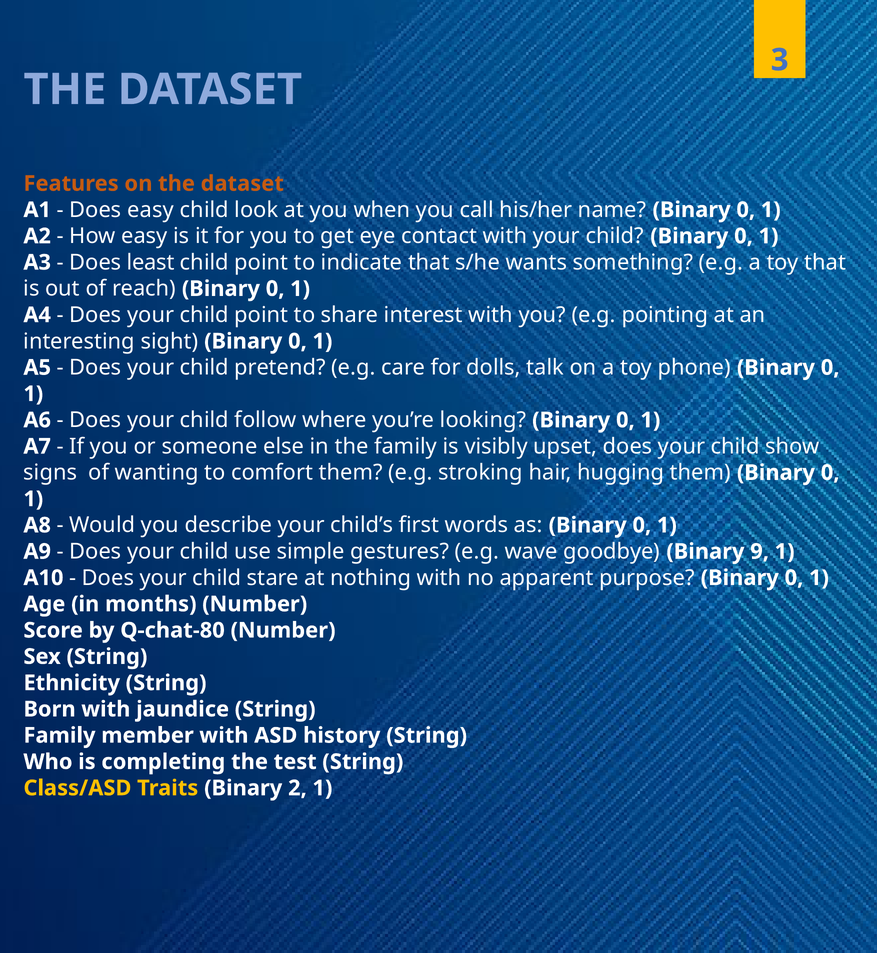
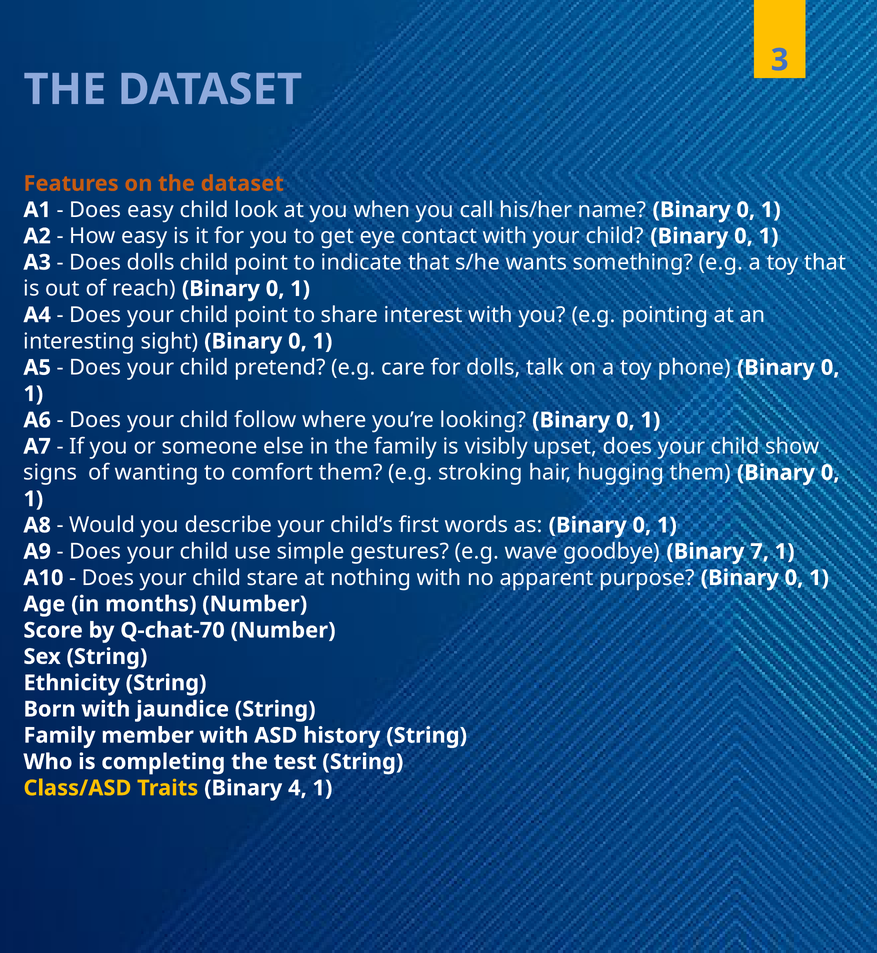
Does least: least -> dolls (151, 262)
9: 9 -> 7 (760, 551)
Q-chat-80: Q-chat-80 -> Q-chat-70 (173, 630)
2: 2 -> 4 (297, 788)
